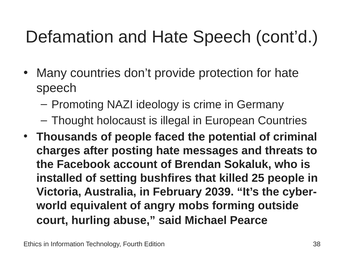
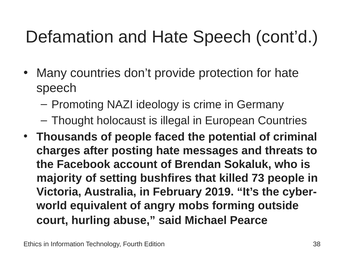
installed: installed -> majority (59, 178)
25: 25 -> 73 (258, 178)
2039: 2039 -> 2019 (219, 192)
